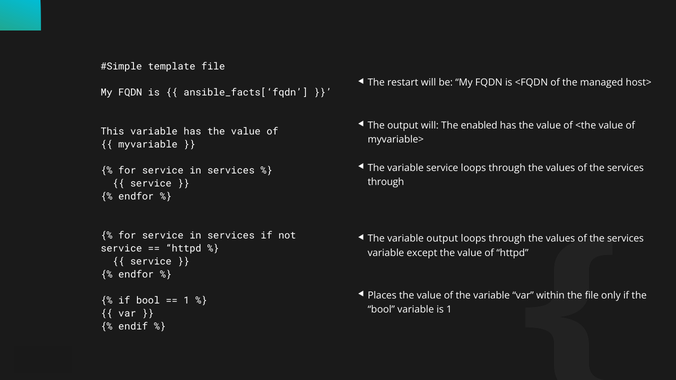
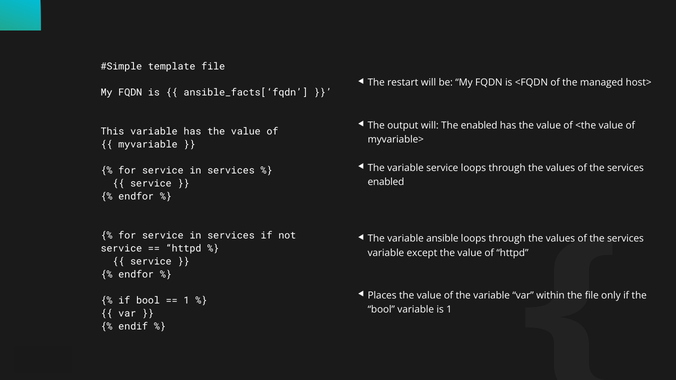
through: through -> enabled (386, 182)
variable output: output -> ansible (442, 239)
